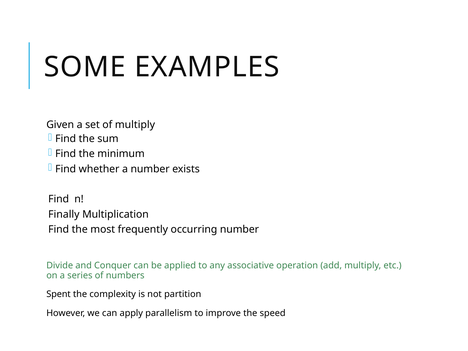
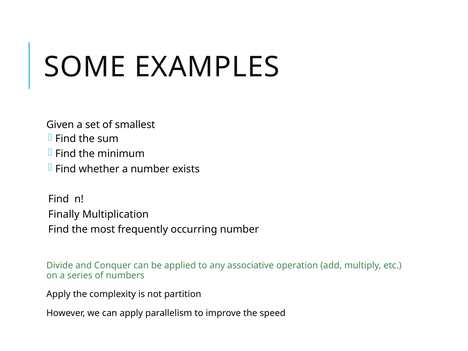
of multiply: multiply -> smallest (135, 125)
Spent: Spent -> Apply (58, 294)
